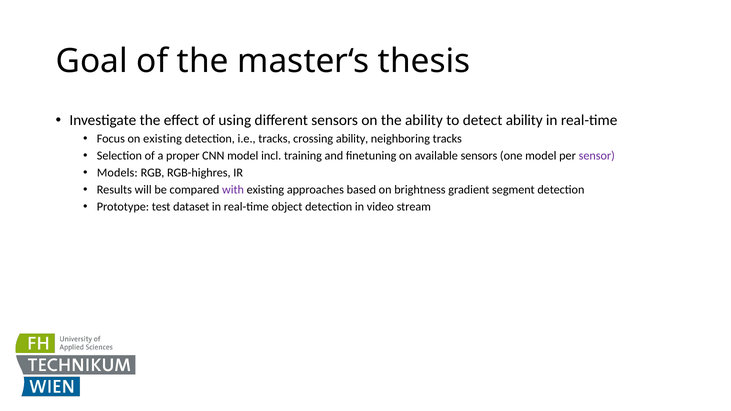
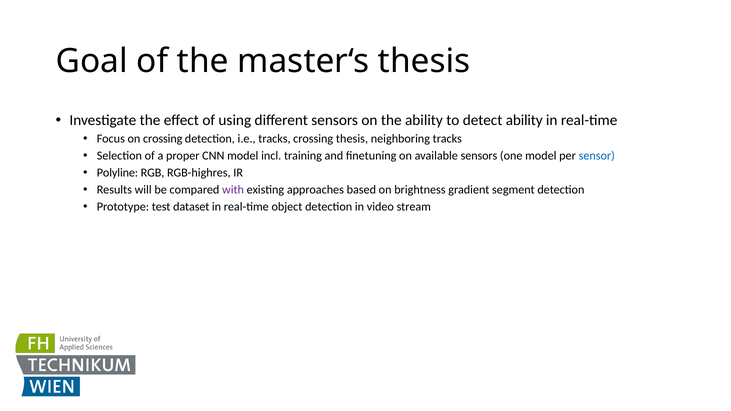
on existing: existing -> crossing (163, 139)
crossing ability: ability -> thesis (352, 139)
sensor colour: purple -> blue (597, 156)
Models: Models -> Polyline (117, 173)
